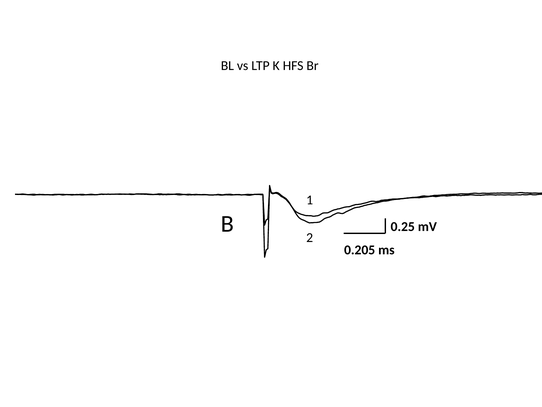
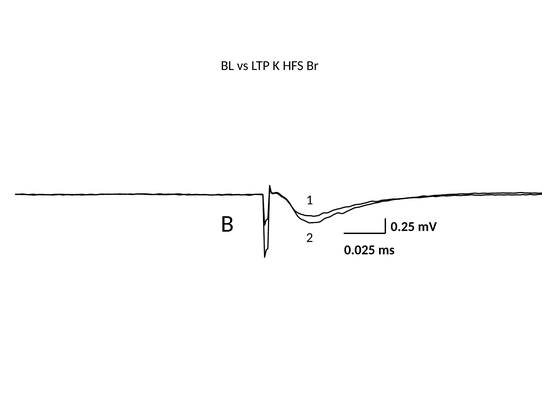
0.205: 0.205 -> 0.025 (360, 250)
